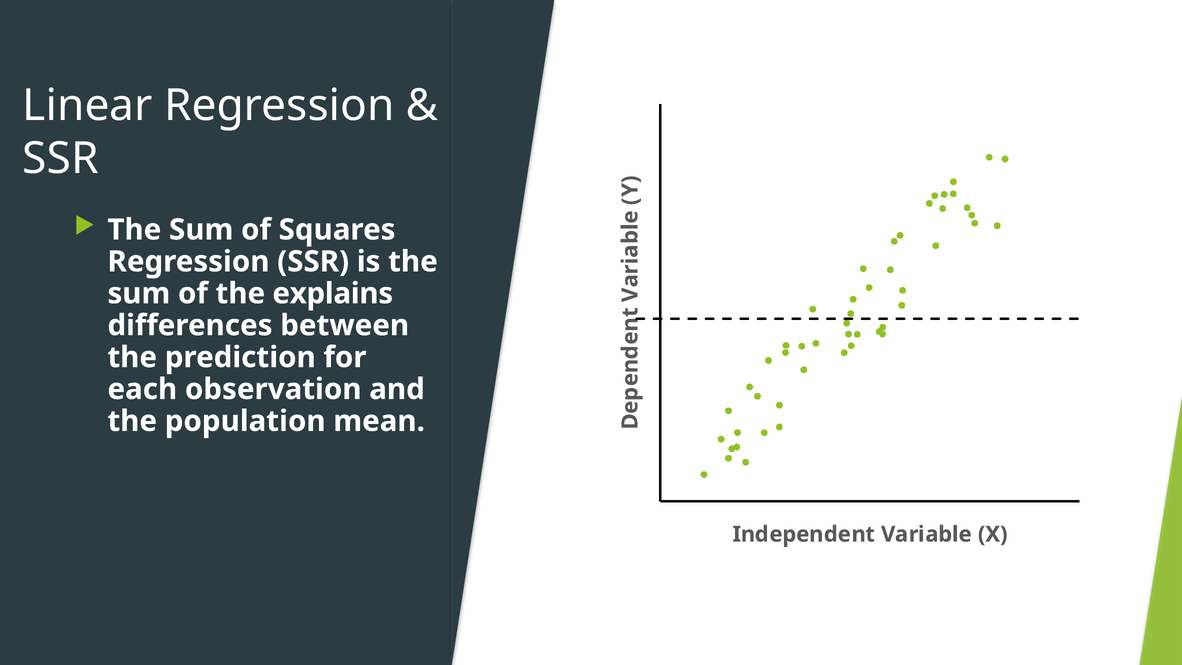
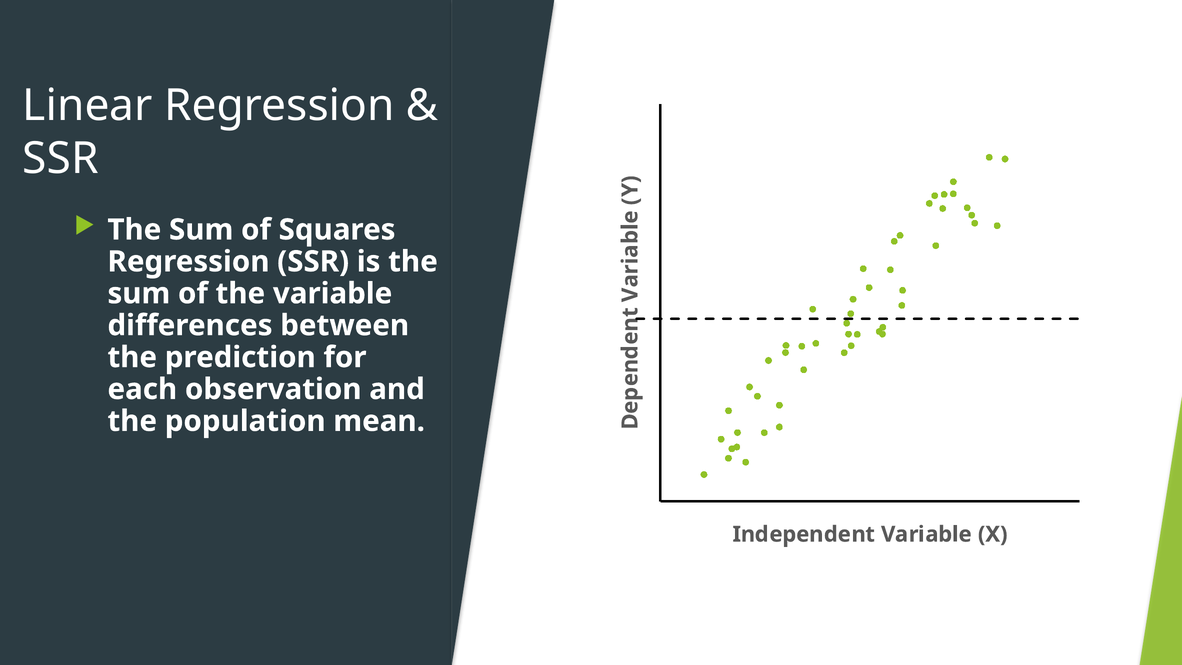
the explains: explains -> variable (333, 294)
